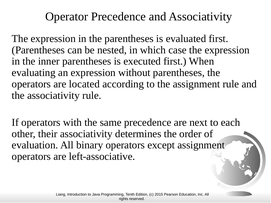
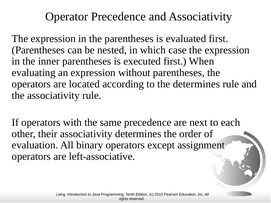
the assignment: assignment -> determines (196, 84)
